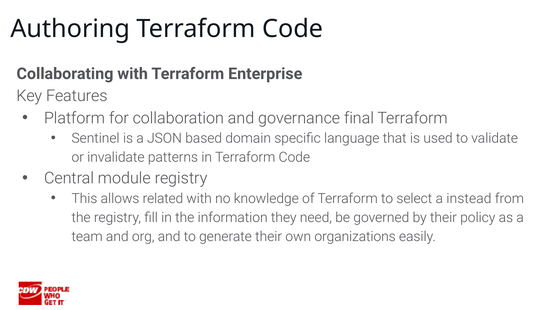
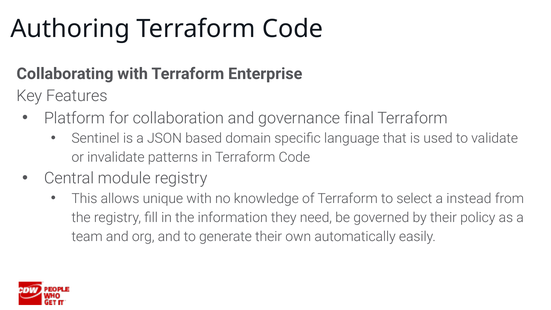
related: related -> unique (163, 198)
organizations: organizations -> automatically (355, 236)
